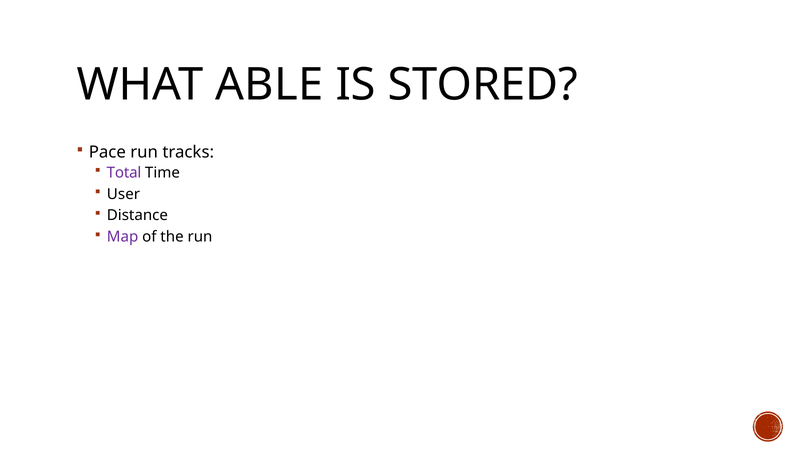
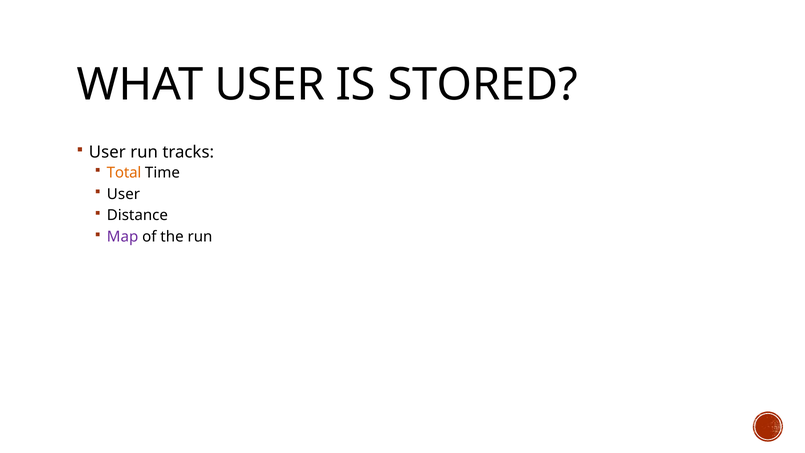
WHAT ABLE: ABLE -> USER (270, 85)
Pace: Pace -> User (107, 152)
Total colour: purple -> orange (124, 173)
